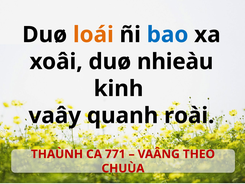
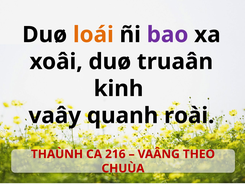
bao colour: blue -> purple (168, 35)
nhieàu: nhieàu -> truaân (175, 62)
771: 771 -> 216 (115, 154)
